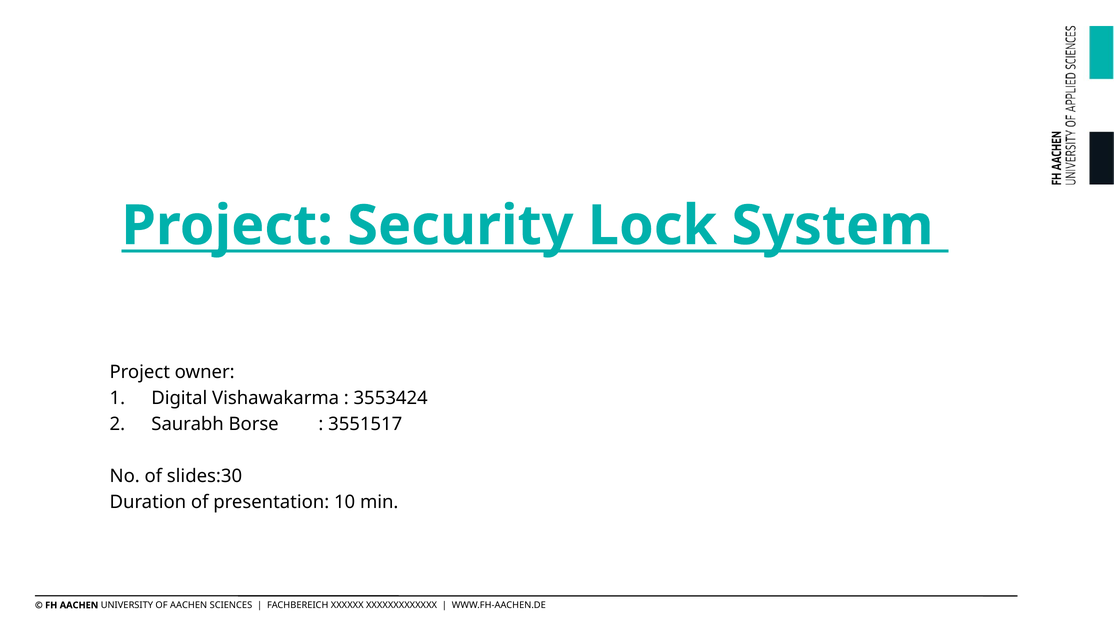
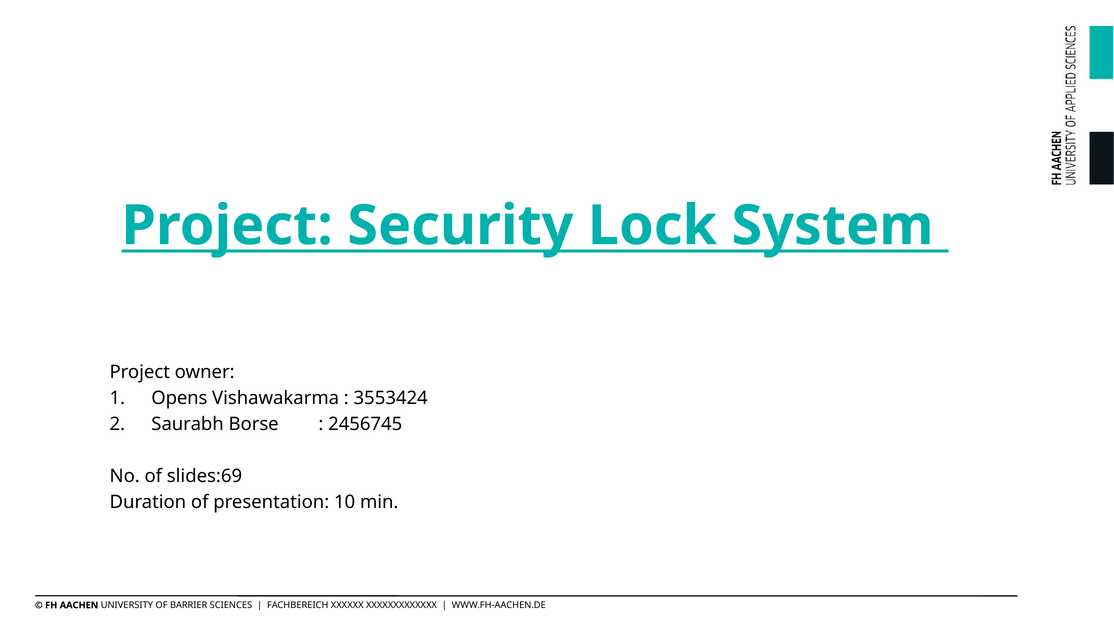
Digital: Digital -> Opens (179, 398)
3551517: 3551517 -> 2456745 (365, 424)
slides:30: slides:30 -> slides:69 (204, 476)
OF AACHEN: AACHEN -> BARRIER (189, 605)
